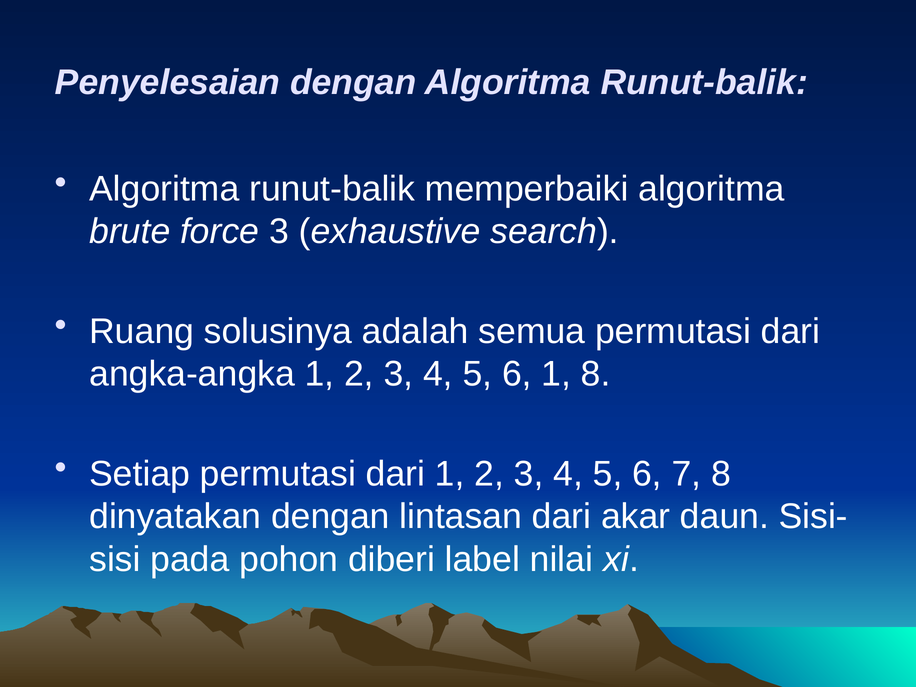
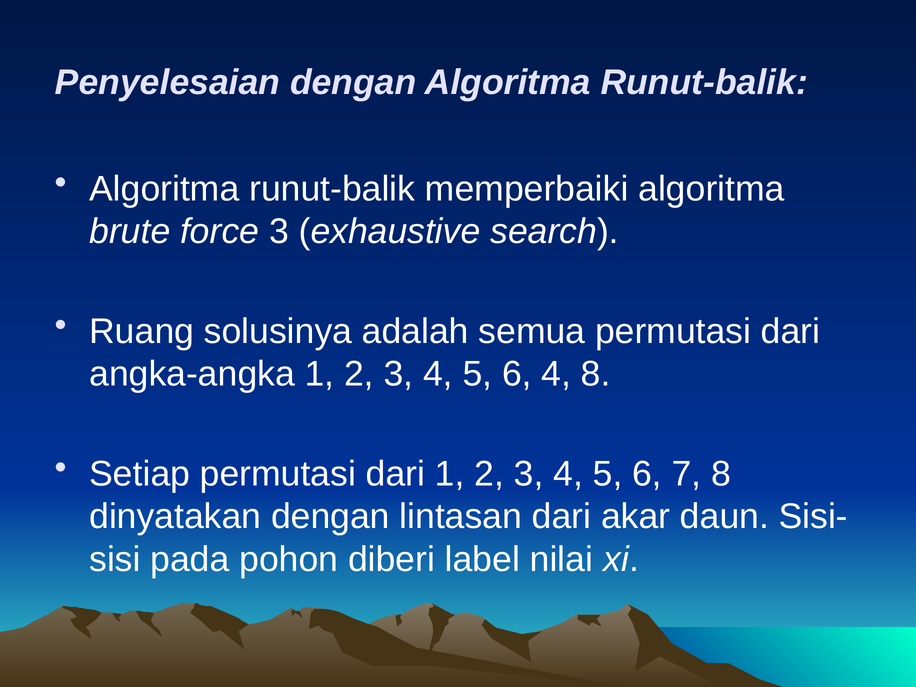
6 1: 1 -> 4 (556, 374)
